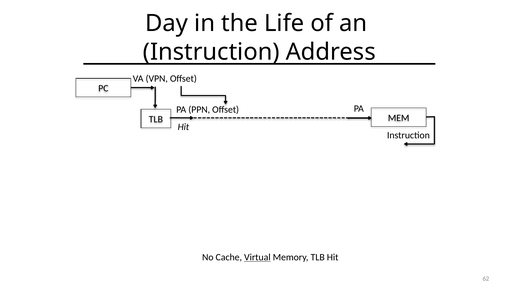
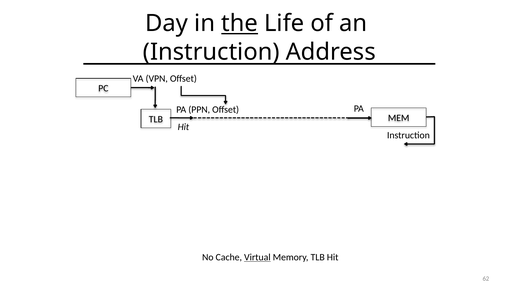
the underline: none -> present (240, 23)
